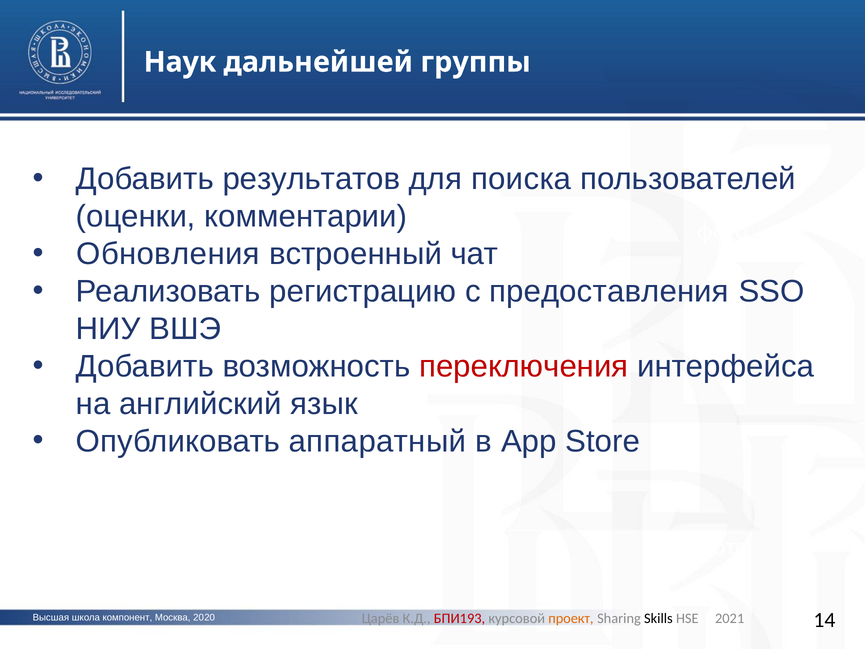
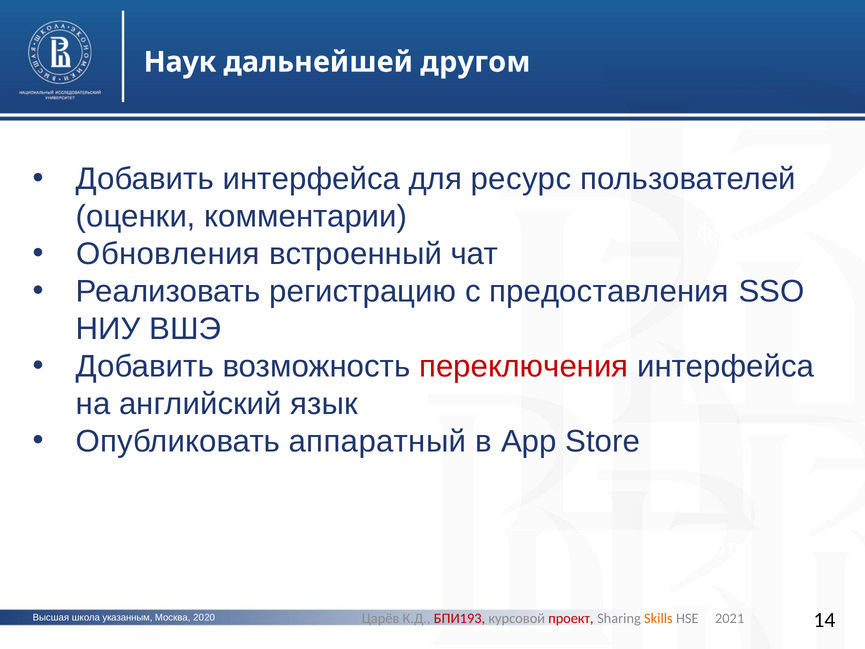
группы: группы -> другом (475, 62)
Добавить результатов: результатов -> интерфейса (311, 179)
поиска: поиска -> ресурс (521, 179)
проект colour: orange -> red (571, 618)
Skills colour: black -> orange (658, 618)
компонент: компонент -> указанным (127, 618)
